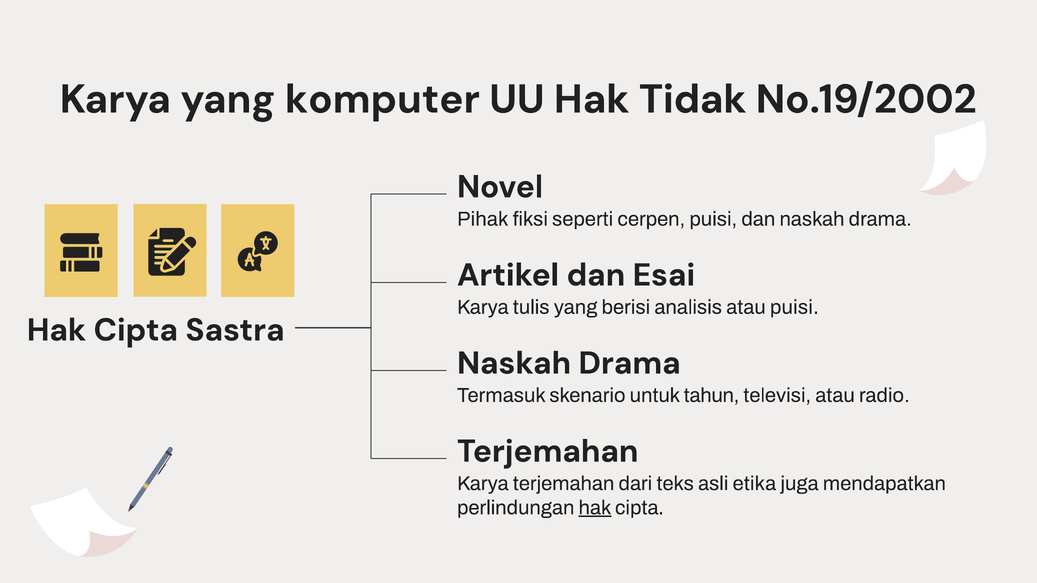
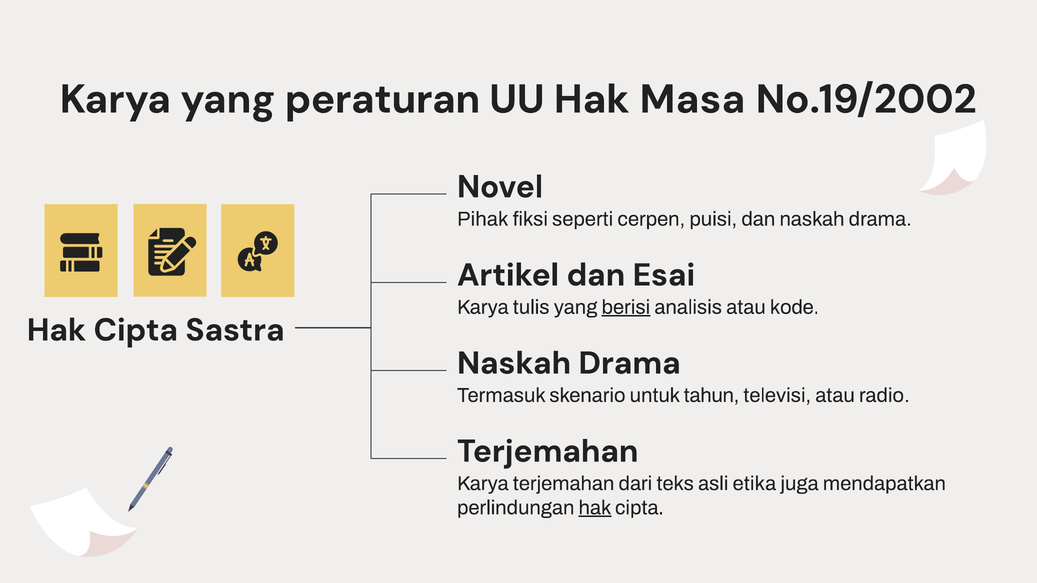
komputer: komputer -> peraturan (383, 99)
Tidak: Tidak -> Masa (692, 99)
berisi underline: none -> present (626, 307)
atau puisi: puisi -> kode (794, 307)
